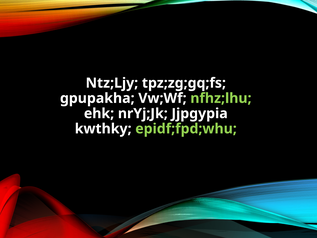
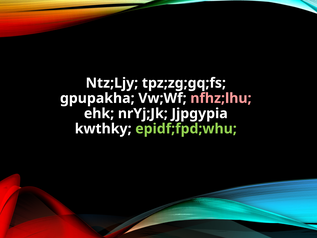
nfhz;lhu colour: light green -> pink (221, 98)
